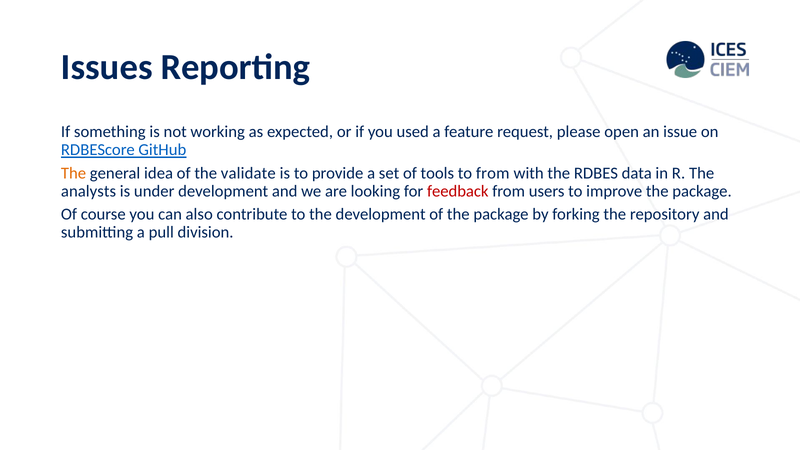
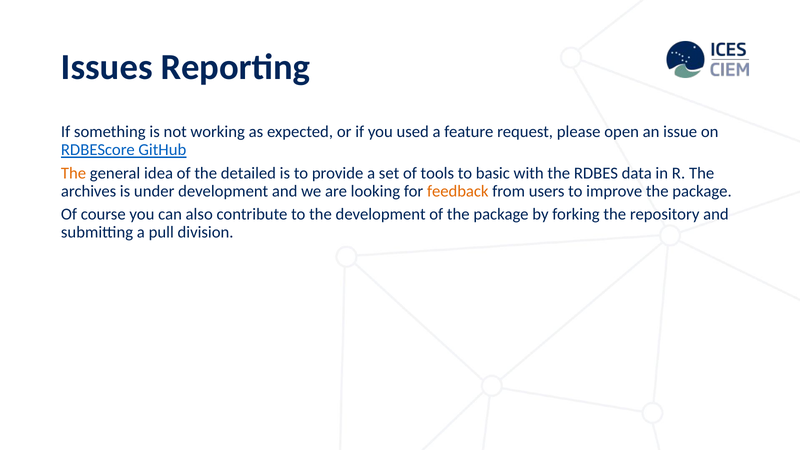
validate: validate -> detailed (248, 173)
to from: from -> basic (493, 173)
analysts: analysts -> archives (89, 191)
feedback colour: red -> orange (458, 191)
